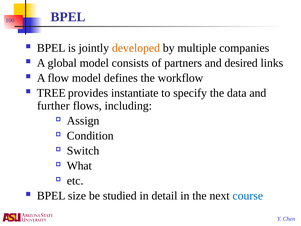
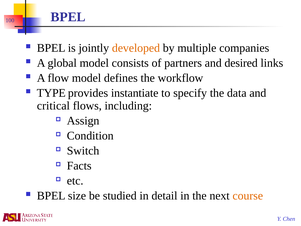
TREE: TREE -> TYPE (51, 93)
further: further -> critical (53, 106)
What: What -> Facts (79, 165)
course colour: blue -> orange (248, 195)
